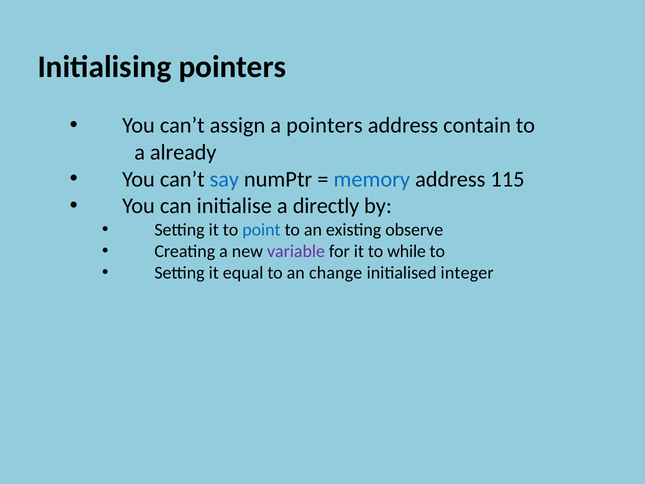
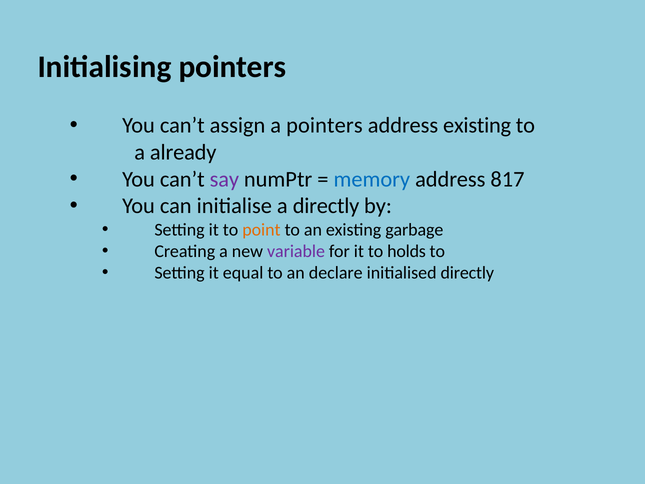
address contain: contain -> existing (477, 125)
say colour: blue -> purple (224, 179)
115: 115 -> 817 (507, 179)
point colour: blue -> orange (261, 230)
observe: observe -> garbage (414, 230)
while: while -> holds (407, 251)
change: change -> declare (336, 273)
initialised integer: integer -> directly (467, 273)
